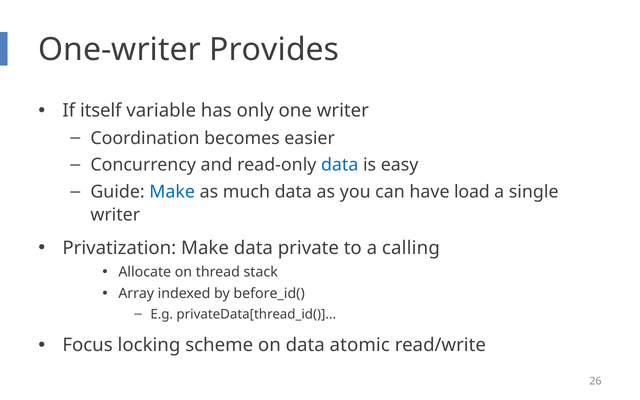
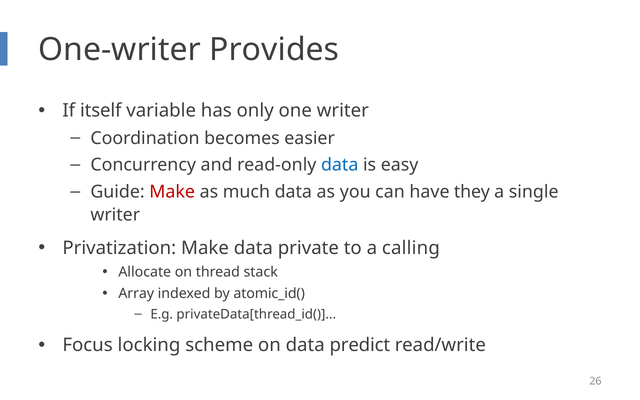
Make colour: blue -> red (172, 192)
load: load -> they (472, 192)
before_id(: before_id( -> atomic_id( (269, 294)
atomic: atomic -> predict (360, 345)
